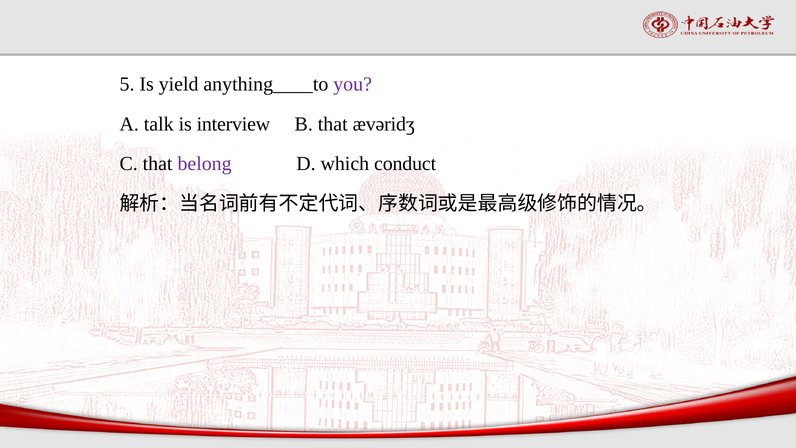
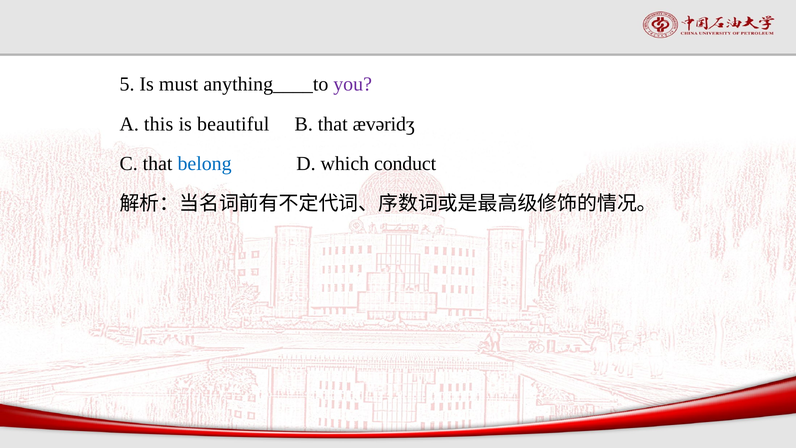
yield: yield -> must (179, 84)
talk: talk -> this (159, 124)
interview: interview -> beautiful (233, 124)
belong colour: purple -> blue (205, 164)
